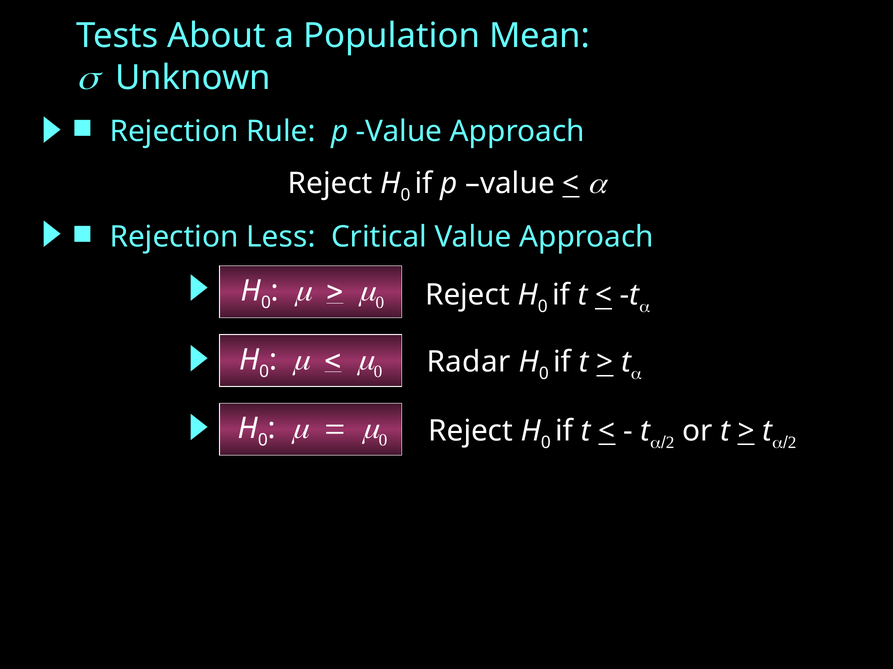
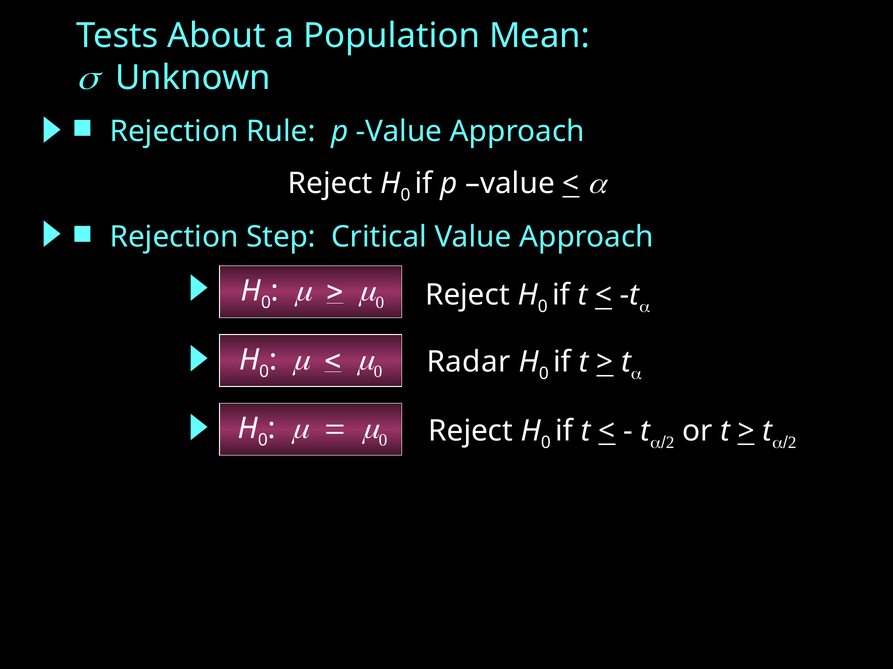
Less: Less -> Step (281, 237)
